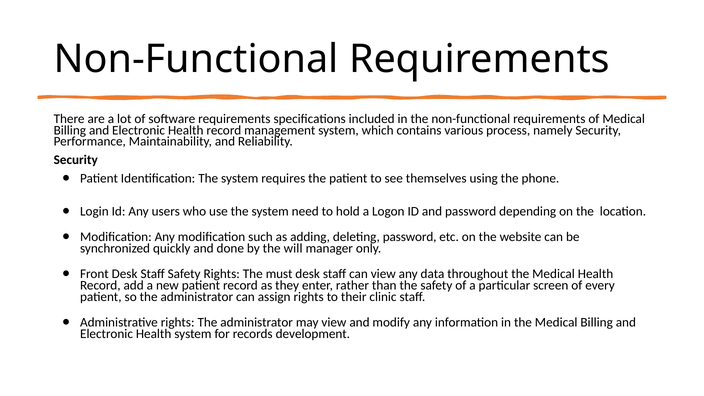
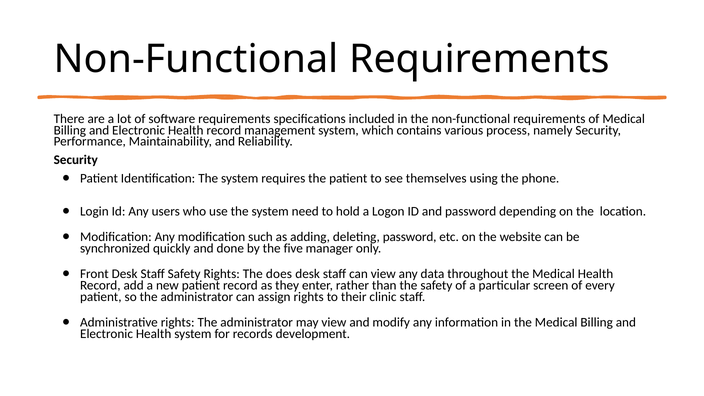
will: will -> five (293, 248)
must: must -> does (279, 274)
